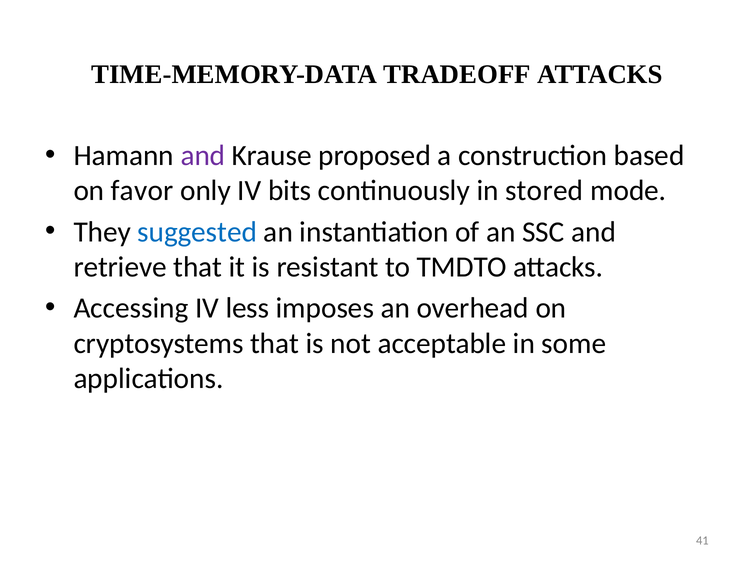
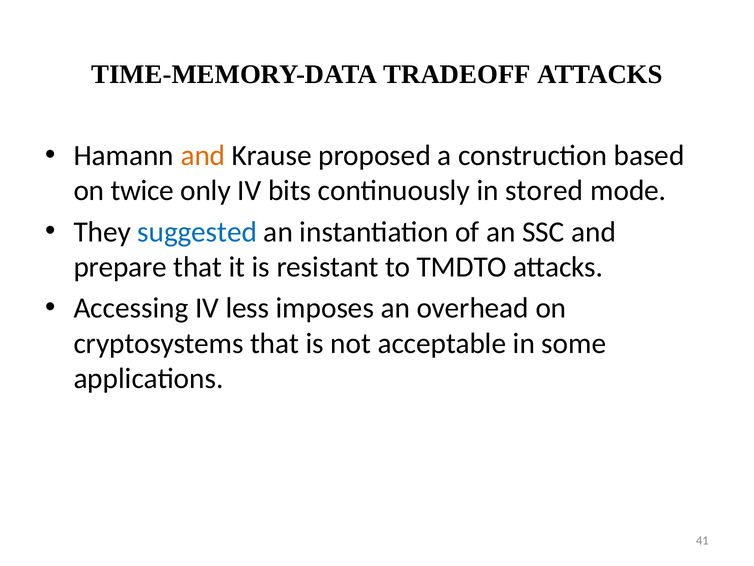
and colour: purple -> orange (203, 155)
favor: favor -> twice (142, 191)
retrieve: retrieve -> prepare (120, 267)
